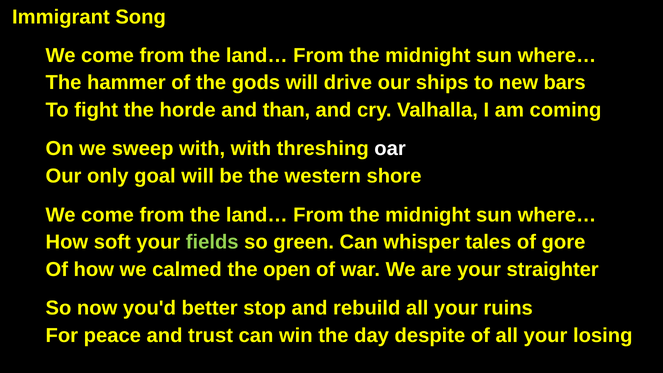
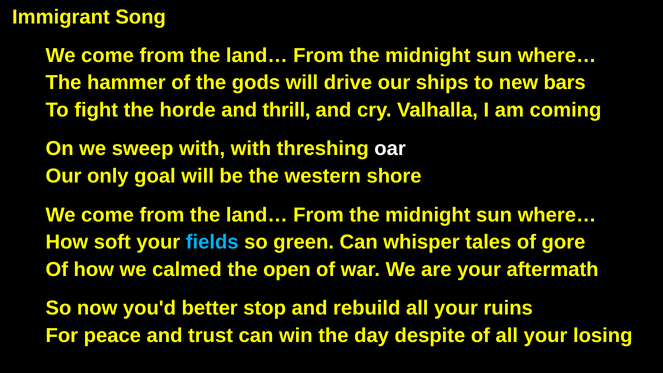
than: than -> thrill (286, 110)
fields colour: light green -> light blue (212, 242)
straighter: straighter -> aftermath (553, 269)
